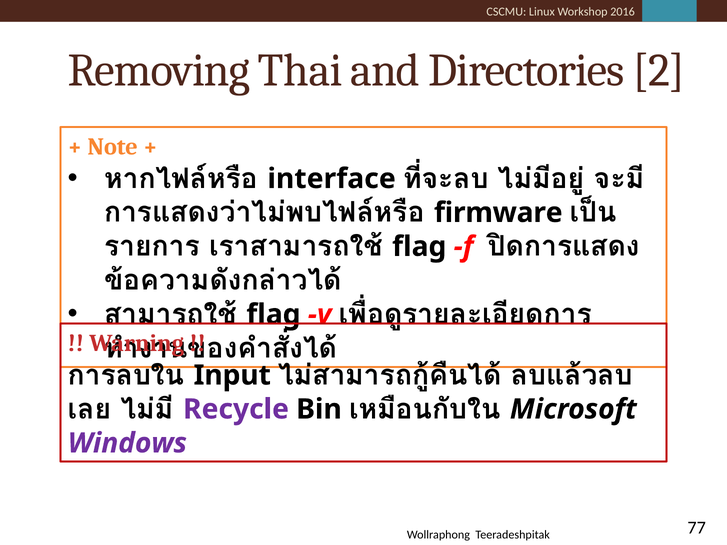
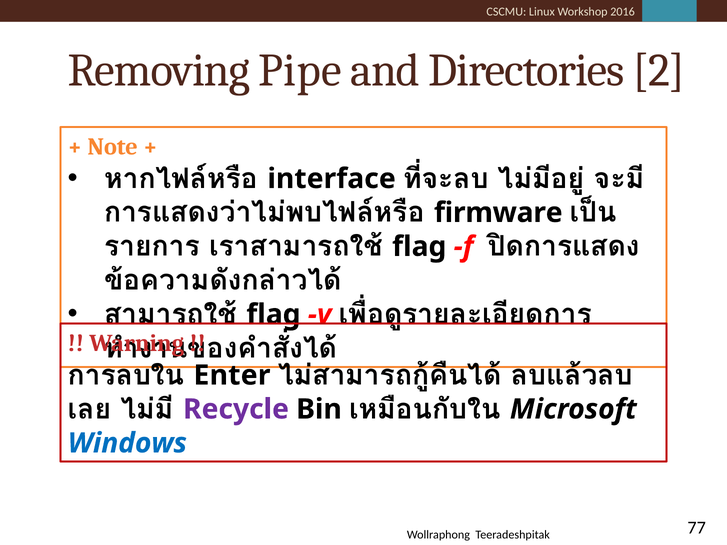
Thai: Thai -> Pipe (300, 71)
Input: Input -> Enter (232, 375)
Windows colour: purple -> blue (127, 443)
